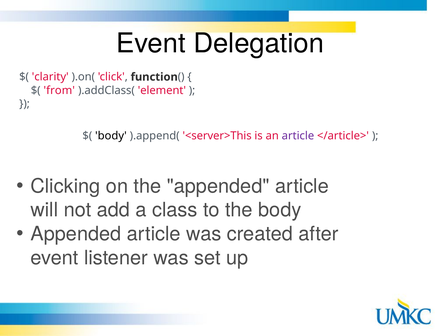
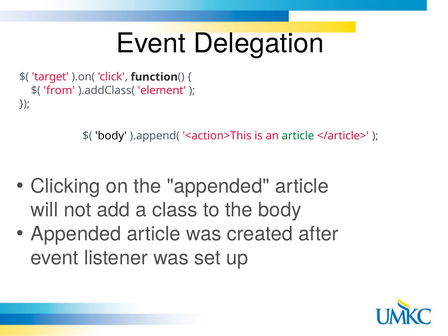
clarity: clarity -> target (50, 77)
<server>This: <server>This -> <action>This (217, 136)
article colour: purple -> green (298, 136)
